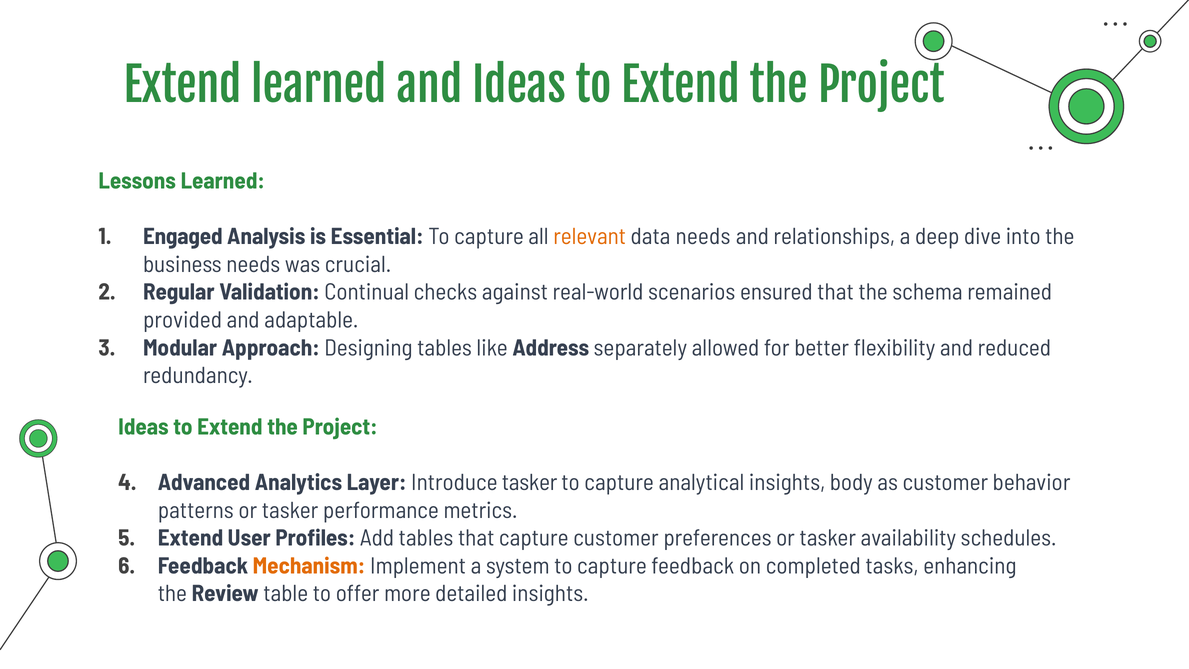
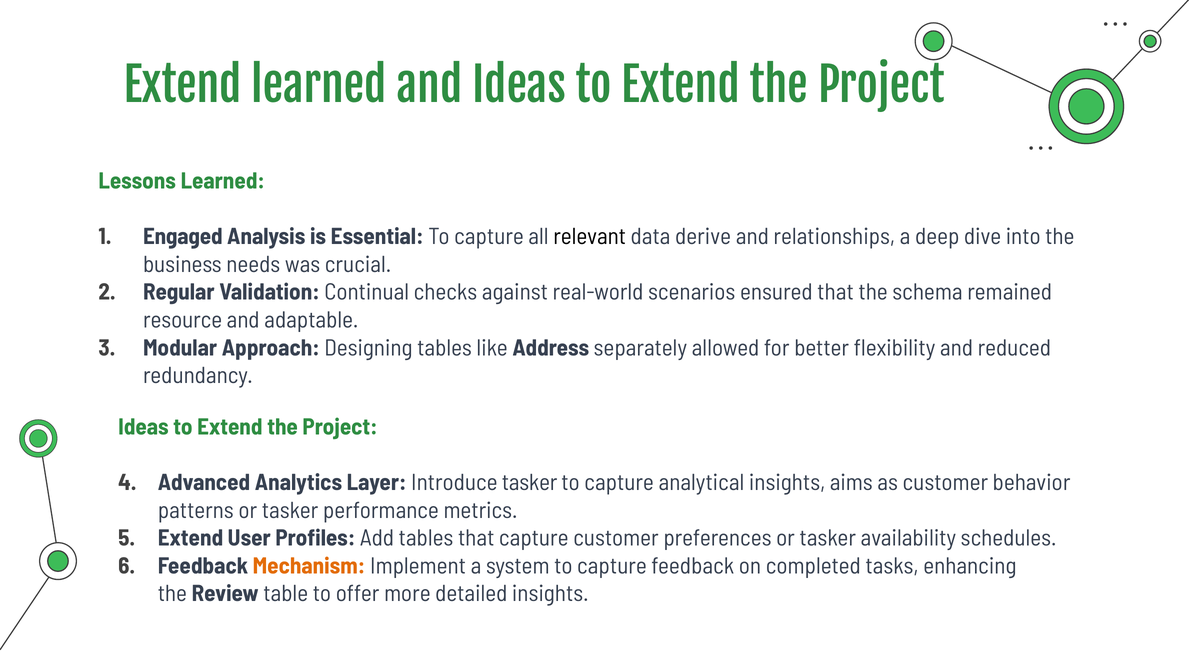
relevant colour: orange -> black (590, 237)
data needs: needs -> derive (703, 237)
provided: provided -> resource (183, 320)
body: body -> aims (851, 483)
